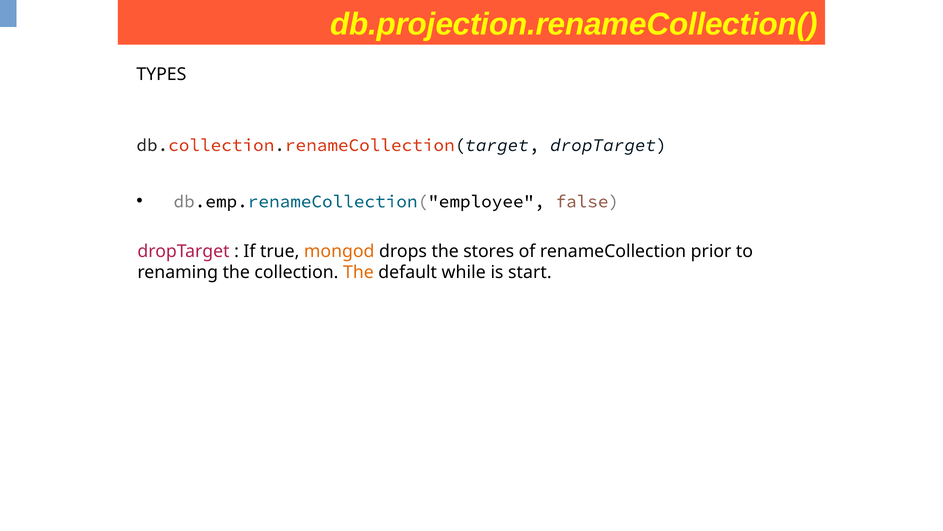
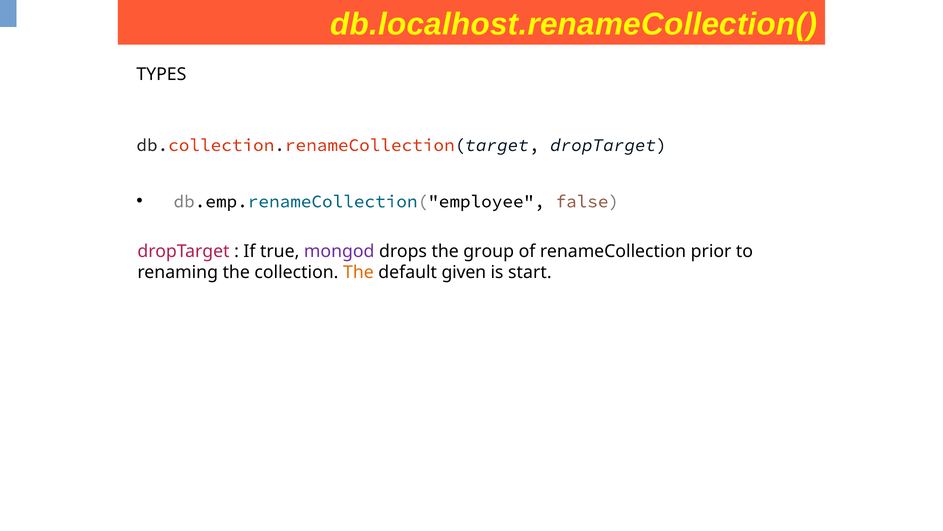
db.projection.renameCollection(: db.projection.renameCollection( -> db.localhost.renameCollection( (574, 25)
mongod colour: orange -> purple (339, 251)
stores: stores -> group (489, 251)
while: while -> given (464, 272)
